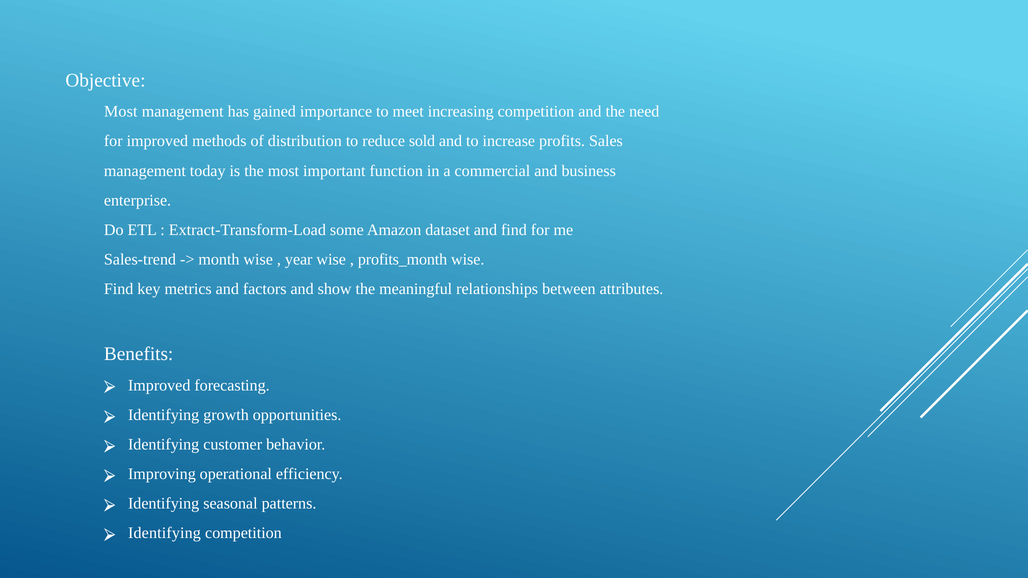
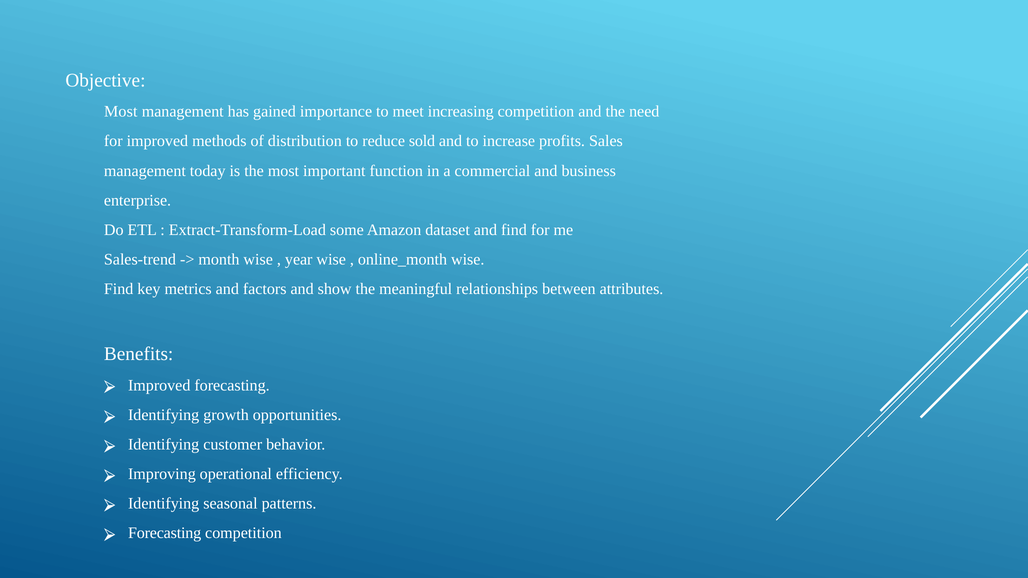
profits_month: profits_month -> online_month (402, 260)
Identifying: Identifying -> Forecasting (165, 533)
